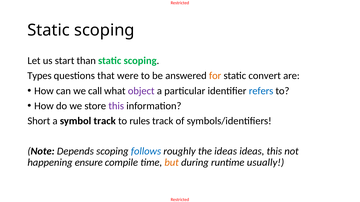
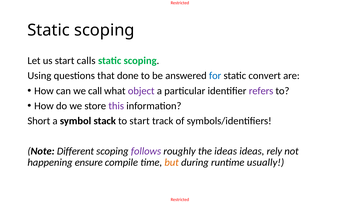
than: than -> calls (86, 61)
Types: Types -> Using (39, 76)
were: were -> done (128, 76)
for colour: orange -> blue (215, 76)
refers colour: blue -> purple (261, 91)
symbol track: track -> stack (105, 121)
to rules: rules -> start (140, 121)
Depends: Depends -> Different (75, 151)
follows colour: blue -> purple (146, 151)
ideas this: this -> rely (274, 151)
